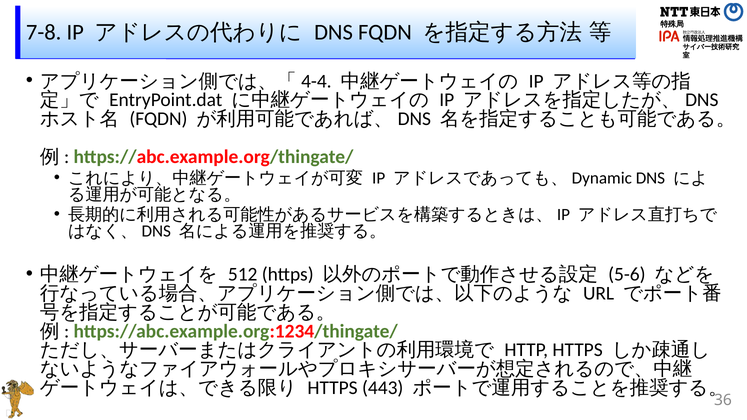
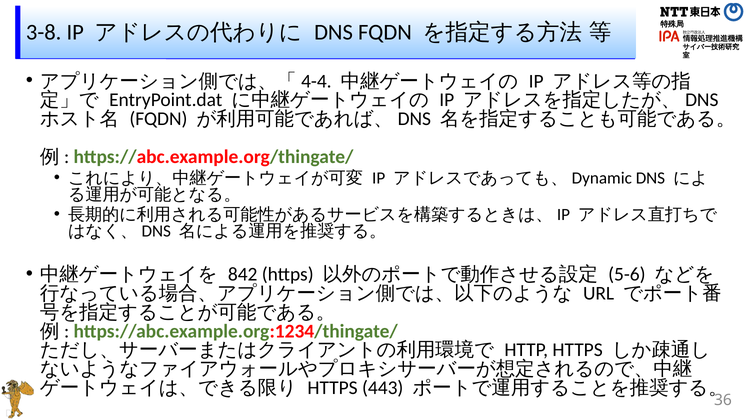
7-8: 7-8 -> 3-8 (44, 32)
512: 512 -> 842 (243, 275)
